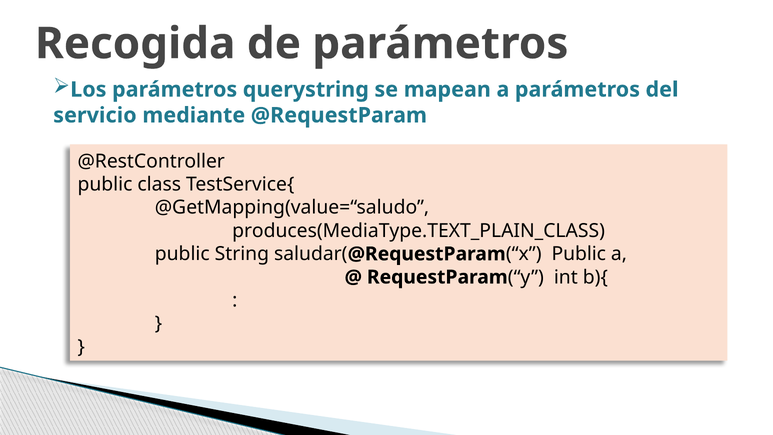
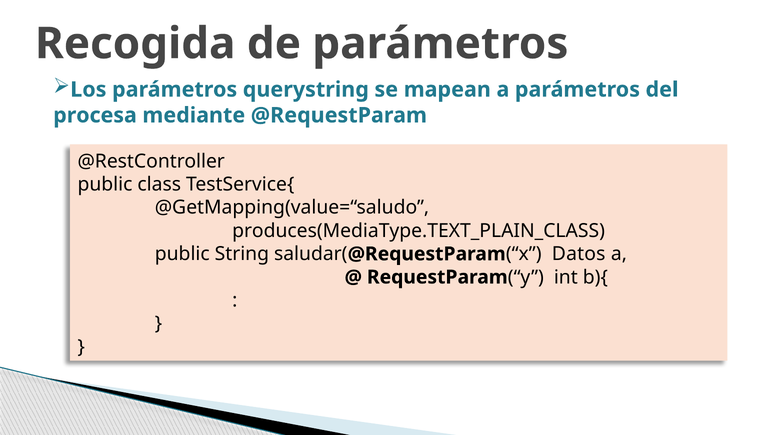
servicio: servicio -> procesa (95, 115)
Public: Public -> Datos (579, 254)
